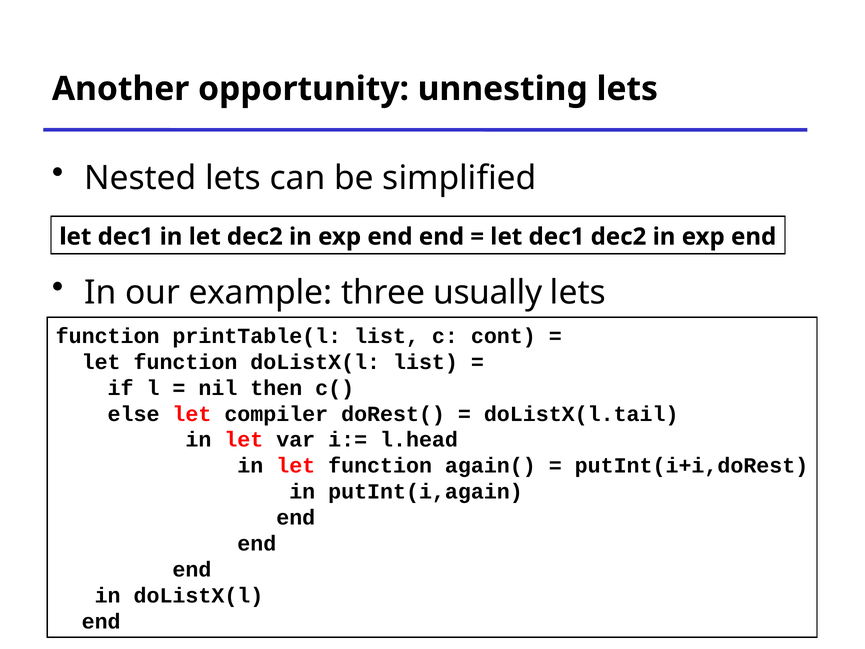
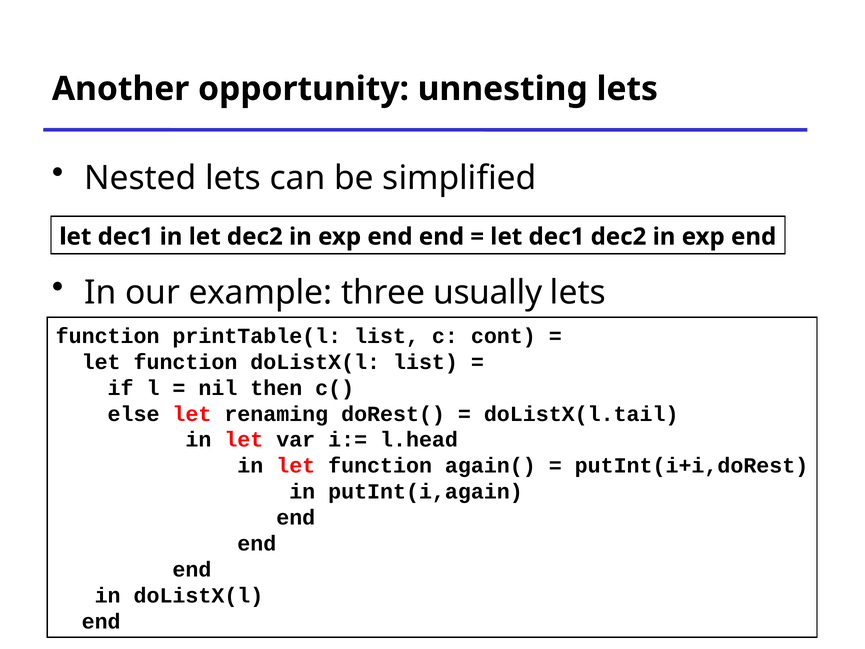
compiler: compiler -> renaming (276, 414)
